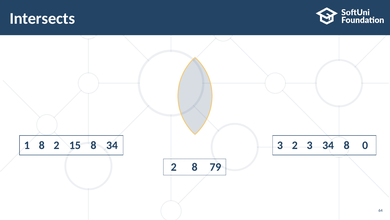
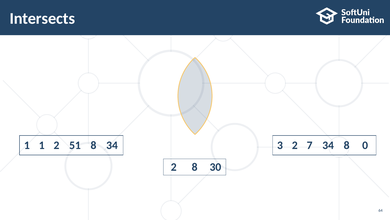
1 8: 8 -> 1 (42, 145)
15: 15 -> 51 (75, 145)
2 3: 3 -> 7 (310, 145)
79: 79 -> 30 (215, 167)
